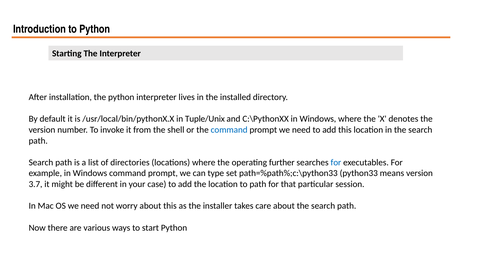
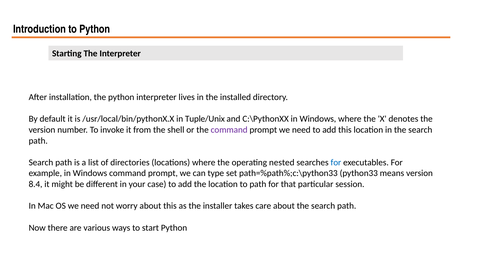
command colour: blue -> purple (229, 130)
further: further -> nested (282, 162)
3.7: 3.7 -> 8.4 (36, 184)
